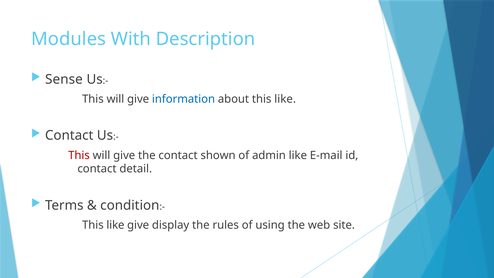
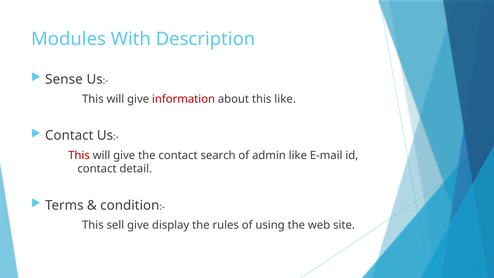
information colour: blue -> red (184, 99)
shown: shown -> search (218, 155)
like: like -> sell (115, 225)
